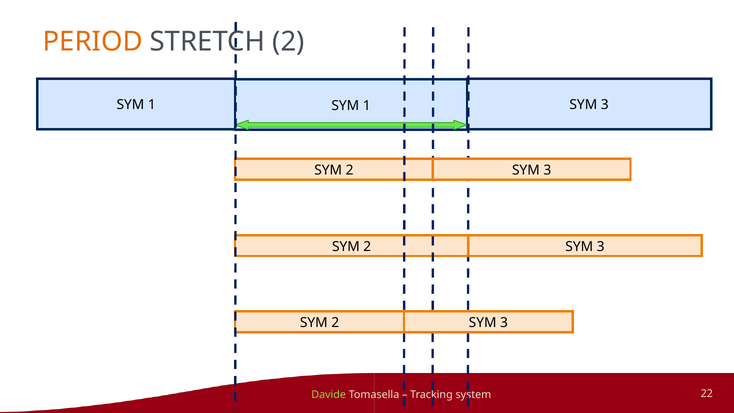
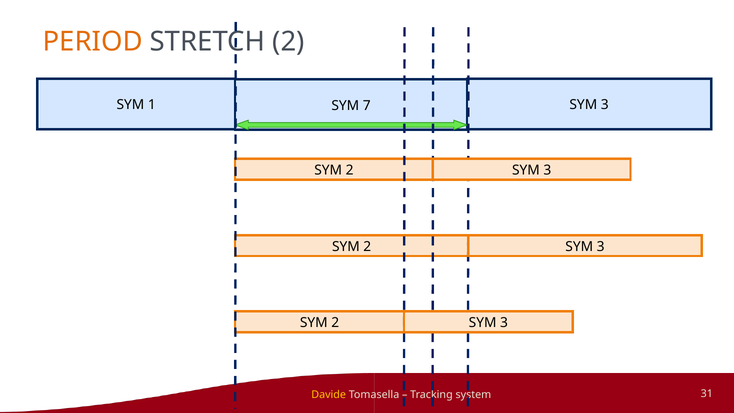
1 SYM 1: 1 -> 7 (367, 105)
Davide colour: light green -> yellow (329, 394)
22: 22 -> 31 (707, 394)
